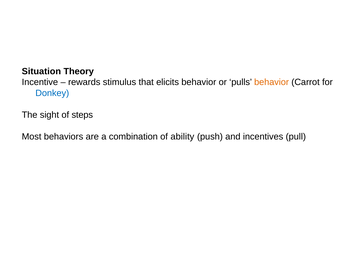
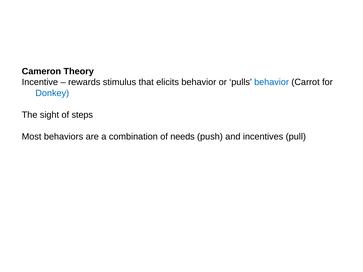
Situation: Situation -> Cameron (41, 71)
behavior colour: orange -> blue (272, 82)
ability: ability -> needs (183, 137)
